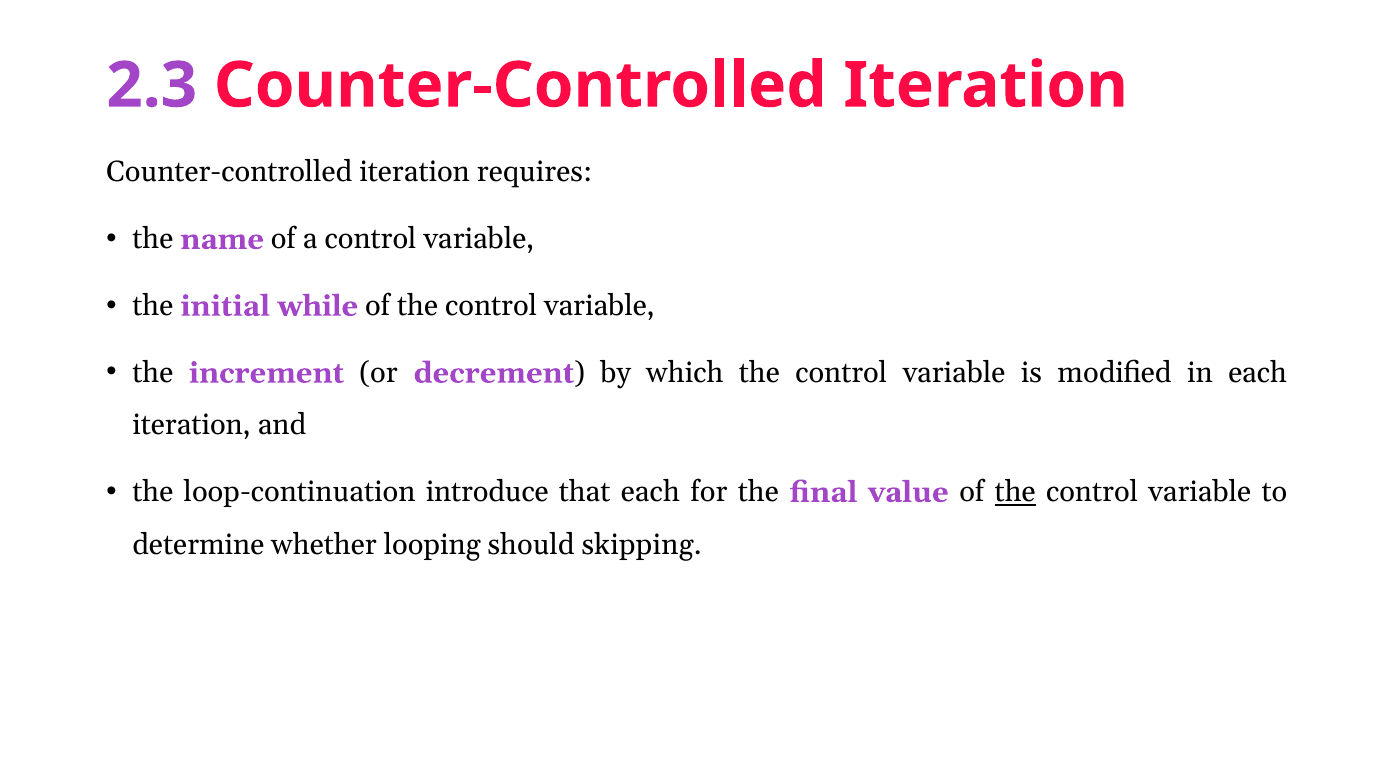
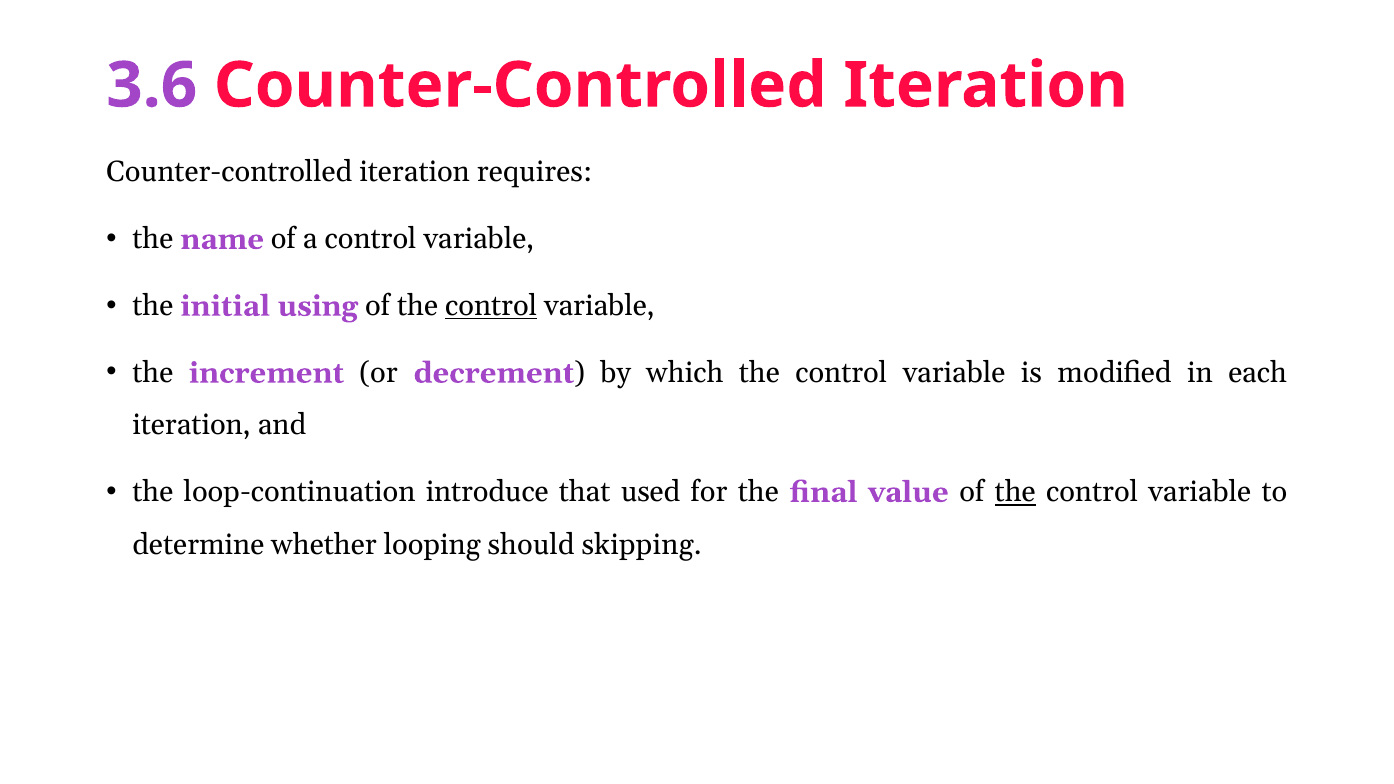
2.3: 2.3 -> 3.6 (152, 86)
while: while -> using (318, 306)
control underline: none -> present (491, 306)
that each: each -> used (651, 492)
